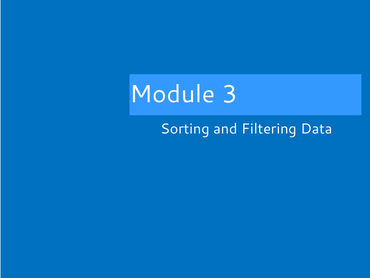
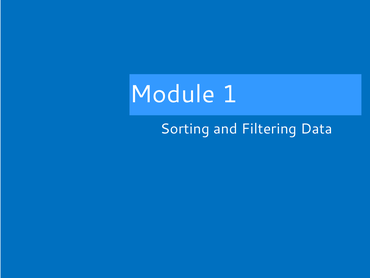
3: 3 -> 1 (230, 94)
